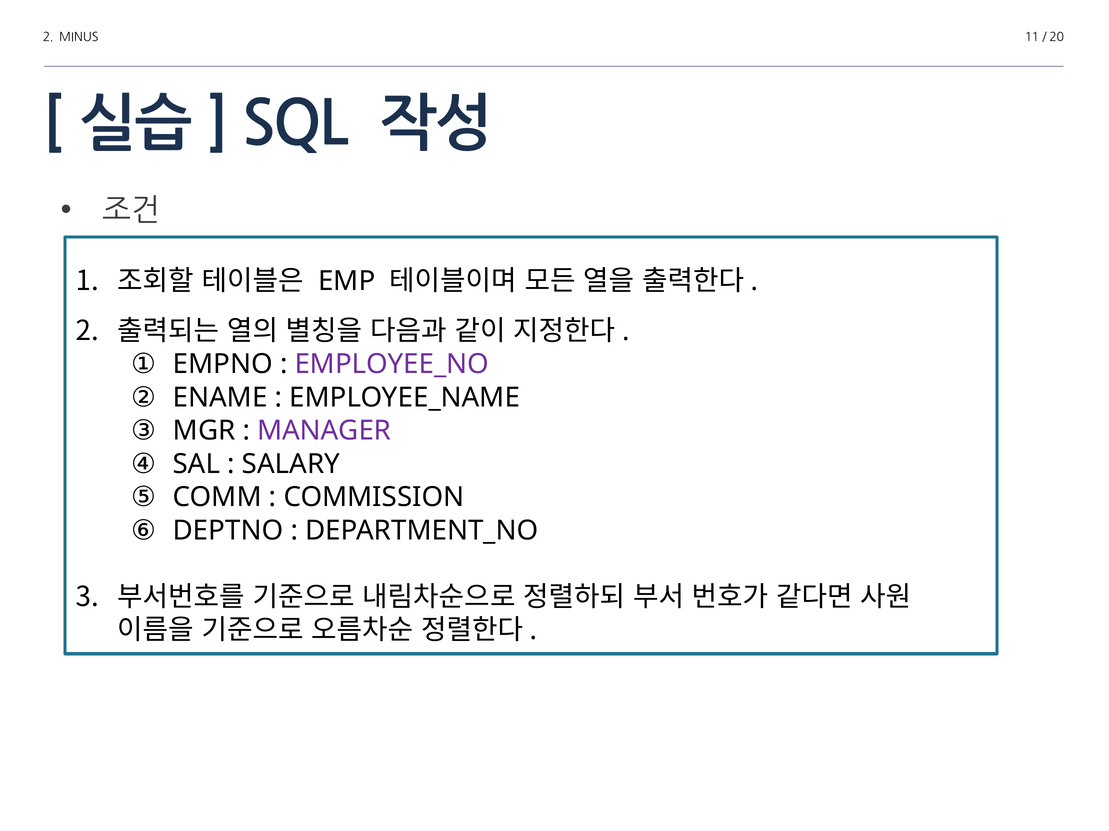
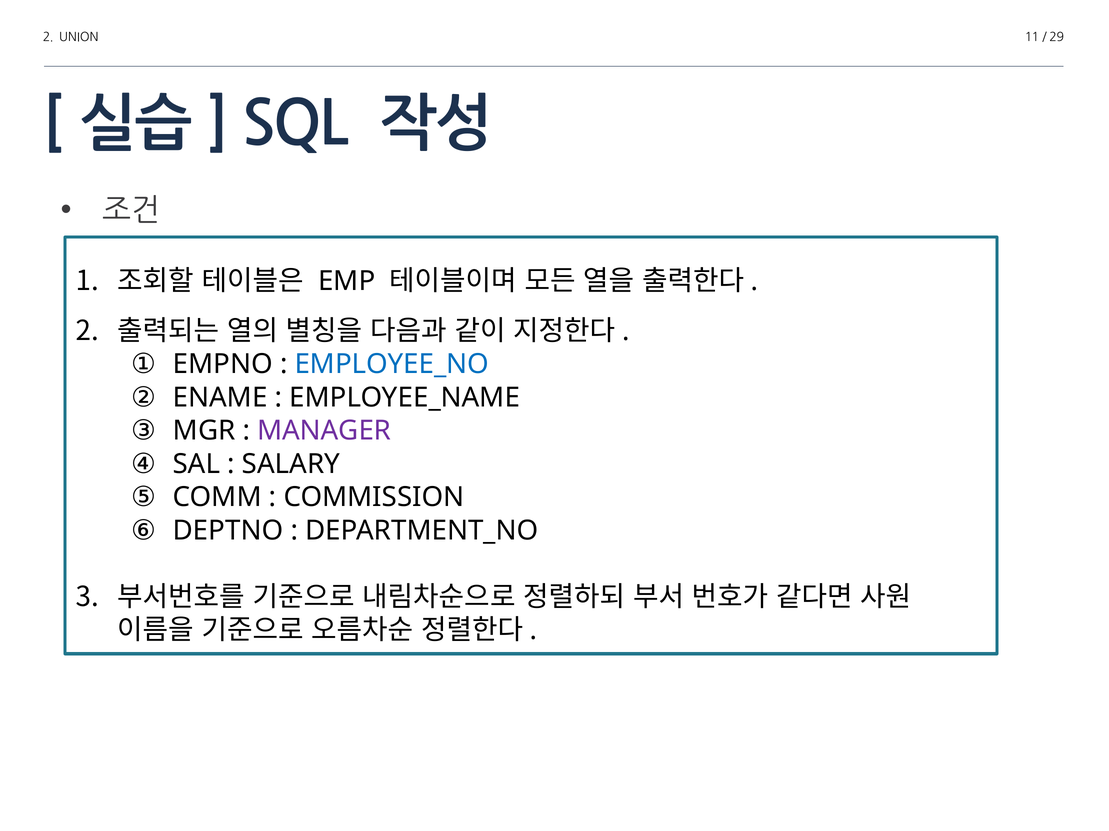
MINUS: MINUS -> UNION (79, 37)
20: 20 -> 29 (1057, 37)
EMPLOYEE_NO colour: purple -> blue (392, 365)
